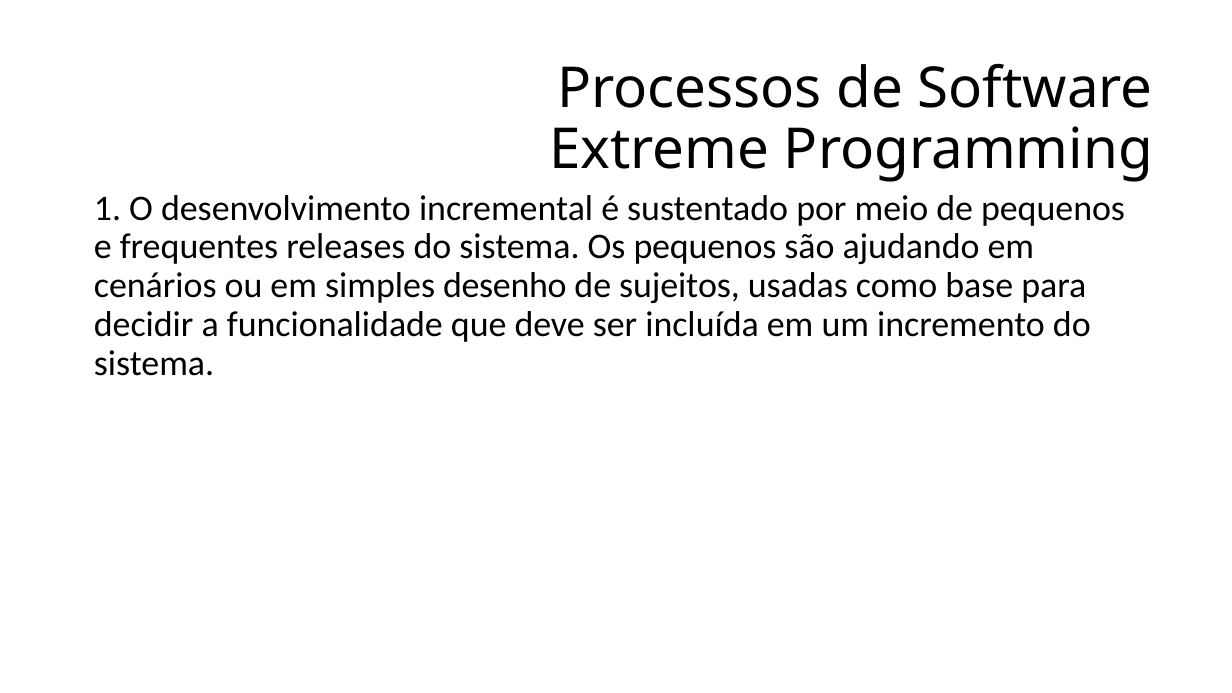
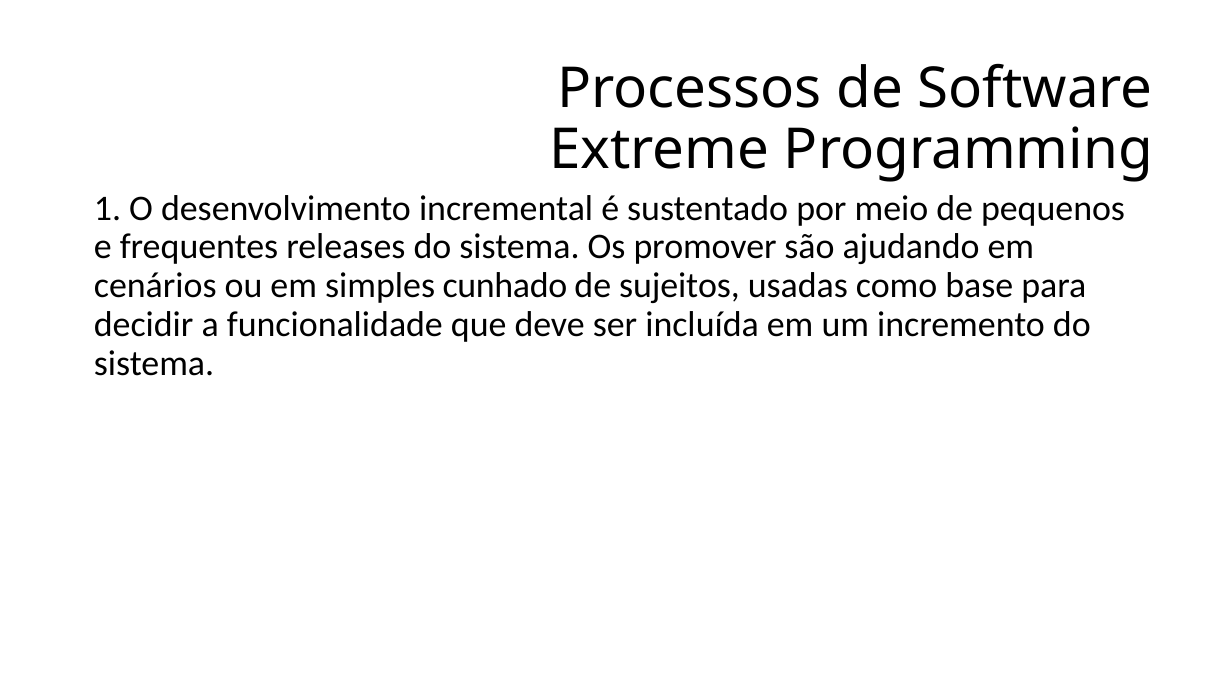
Os pequenos: pequenos -> promover (705, 247)
desenho: desenho -> cunhado (505, 286)
